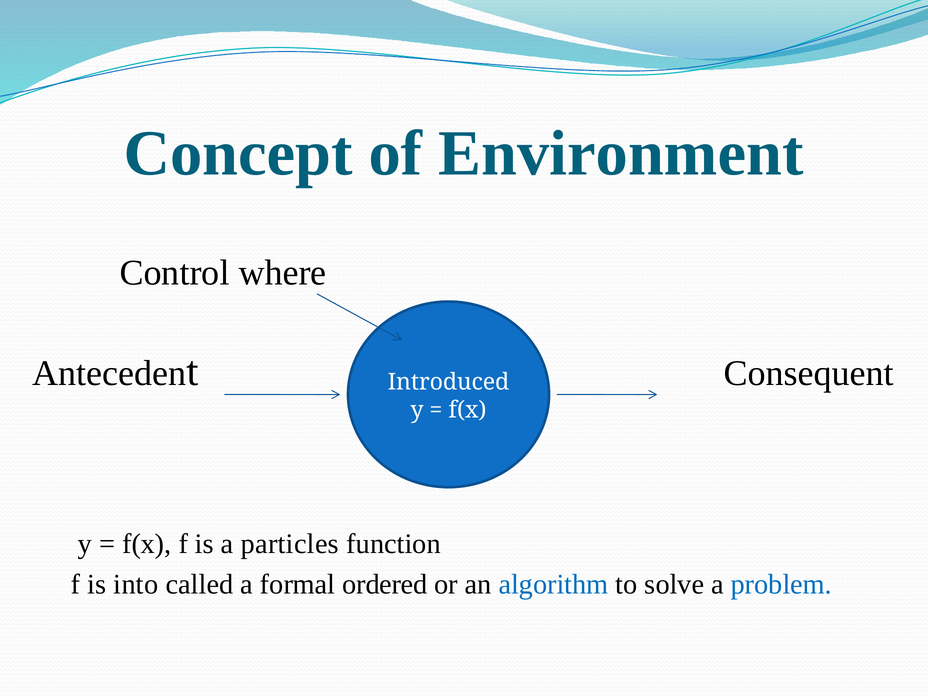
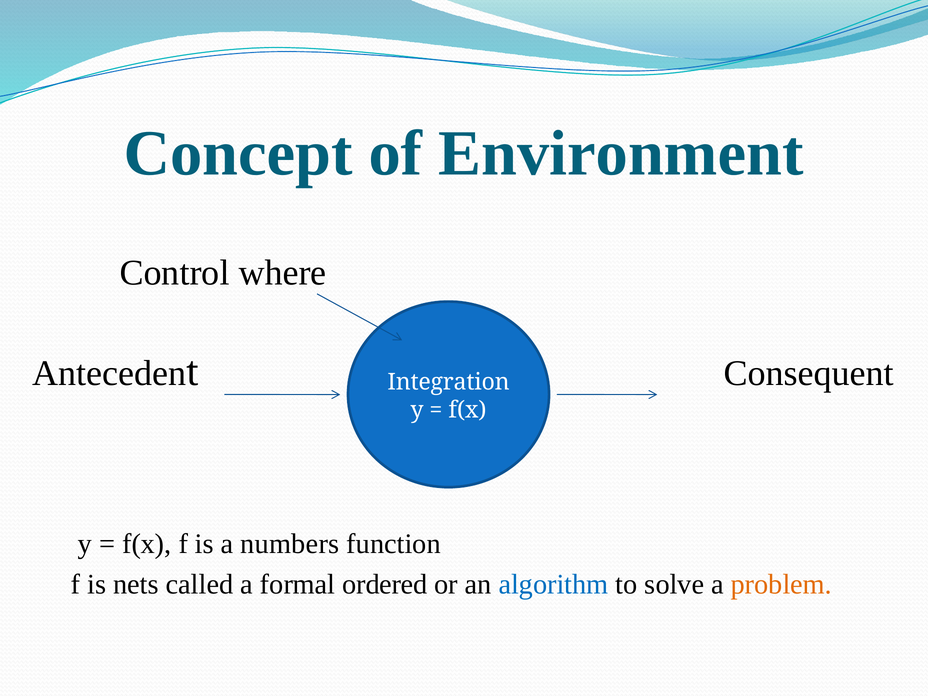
Introduced: Introduced -> Integration (449, 382)
particles: particles -> numbers (290, 544)
into: into -> nets (136, 584)
problem colour: blue -> orange (781, 584)
